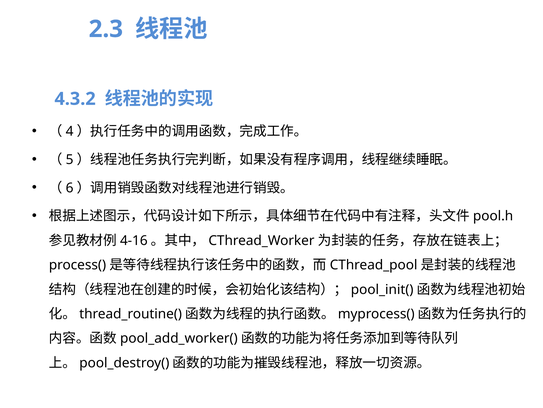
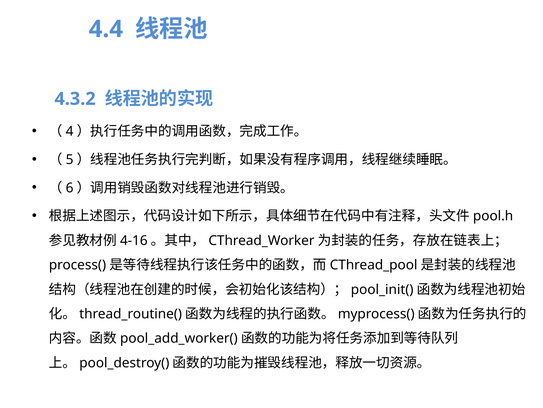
2.3: 2.3 -> 4.4 (106, 29)
